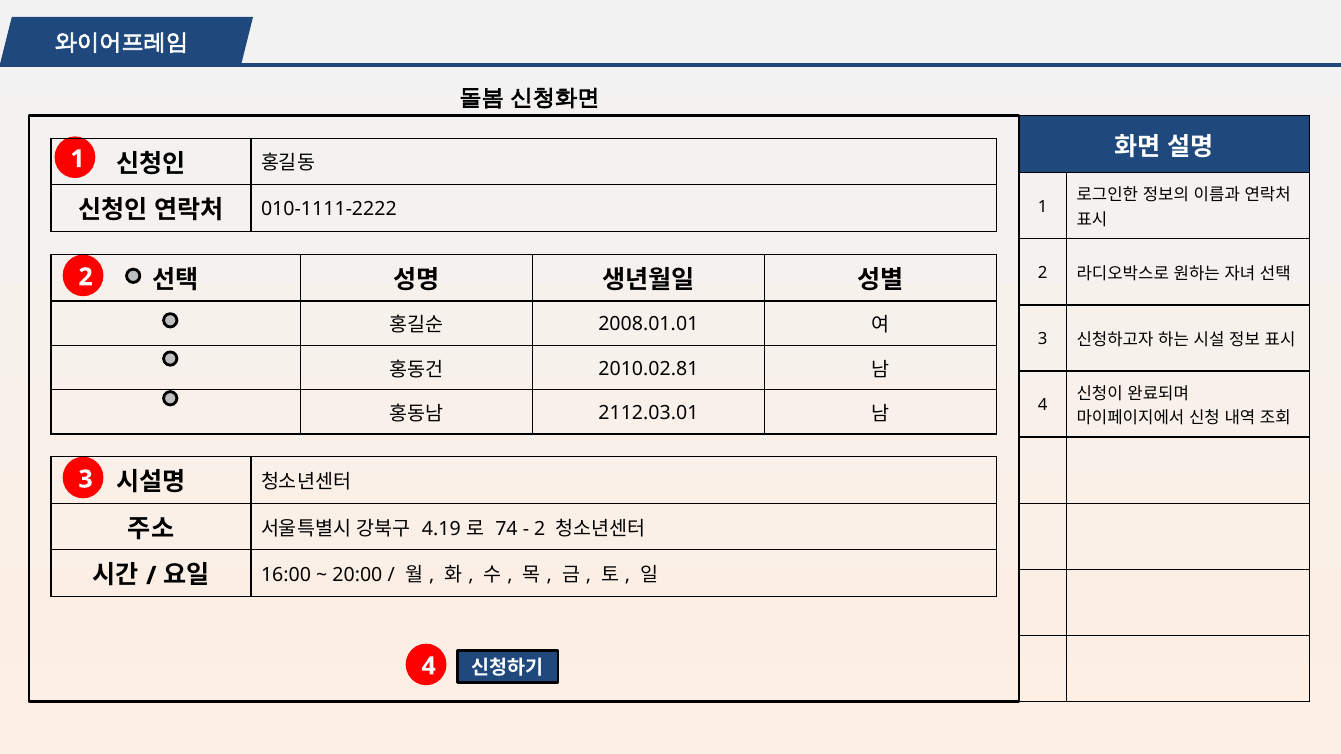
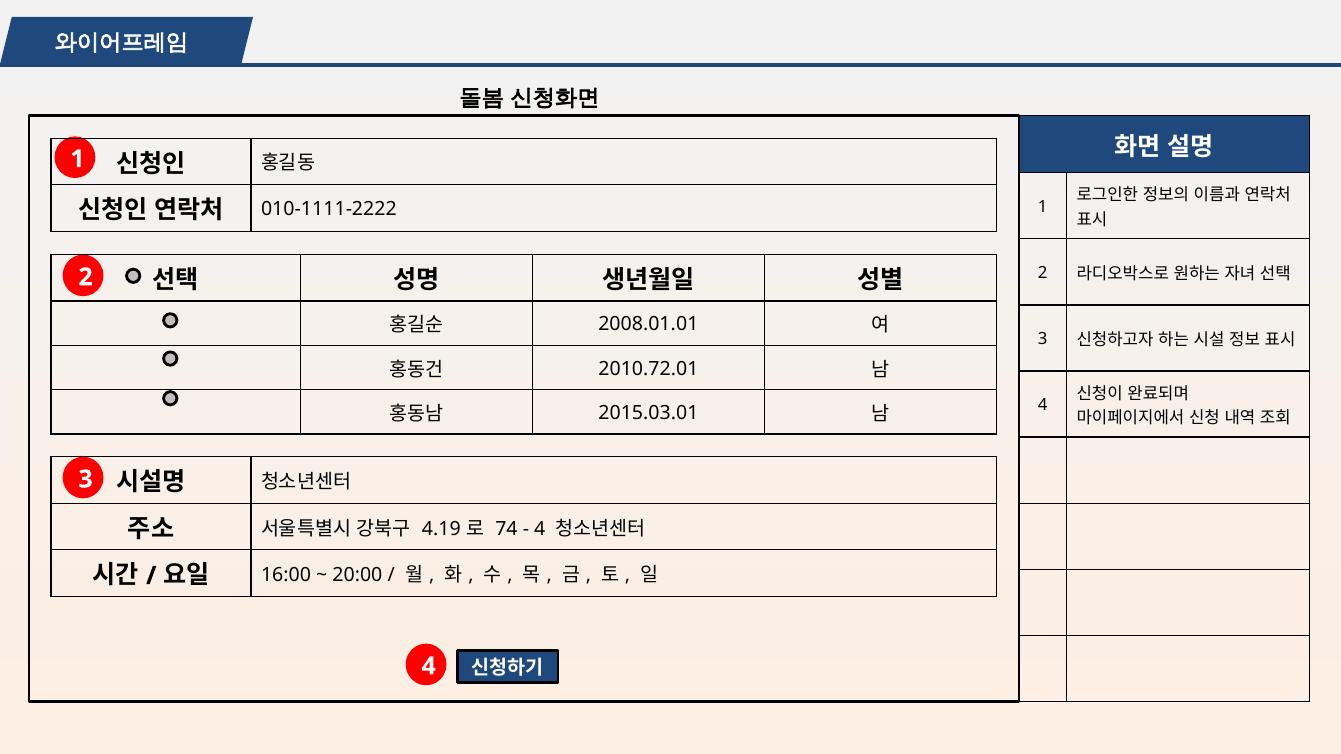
2010.02.81: 2010.02.81 -> 2010.72.01 (648, 369)
2112.03.01: 2112.03.01 -> 2015.03.01 (648, 413)
2: 2 -> 4 (540, 529)
